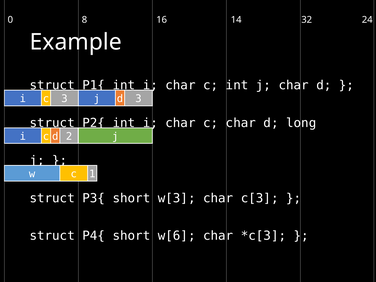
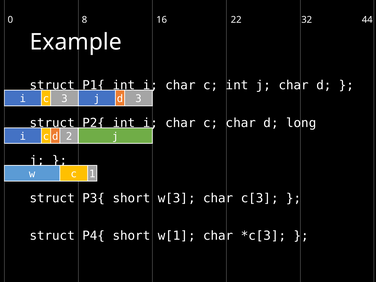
14: 14 -> 22 (236, 20)
24: 24 -> 44 (367, 20)
w[6: w[6 -> w[1 (177, 236)
